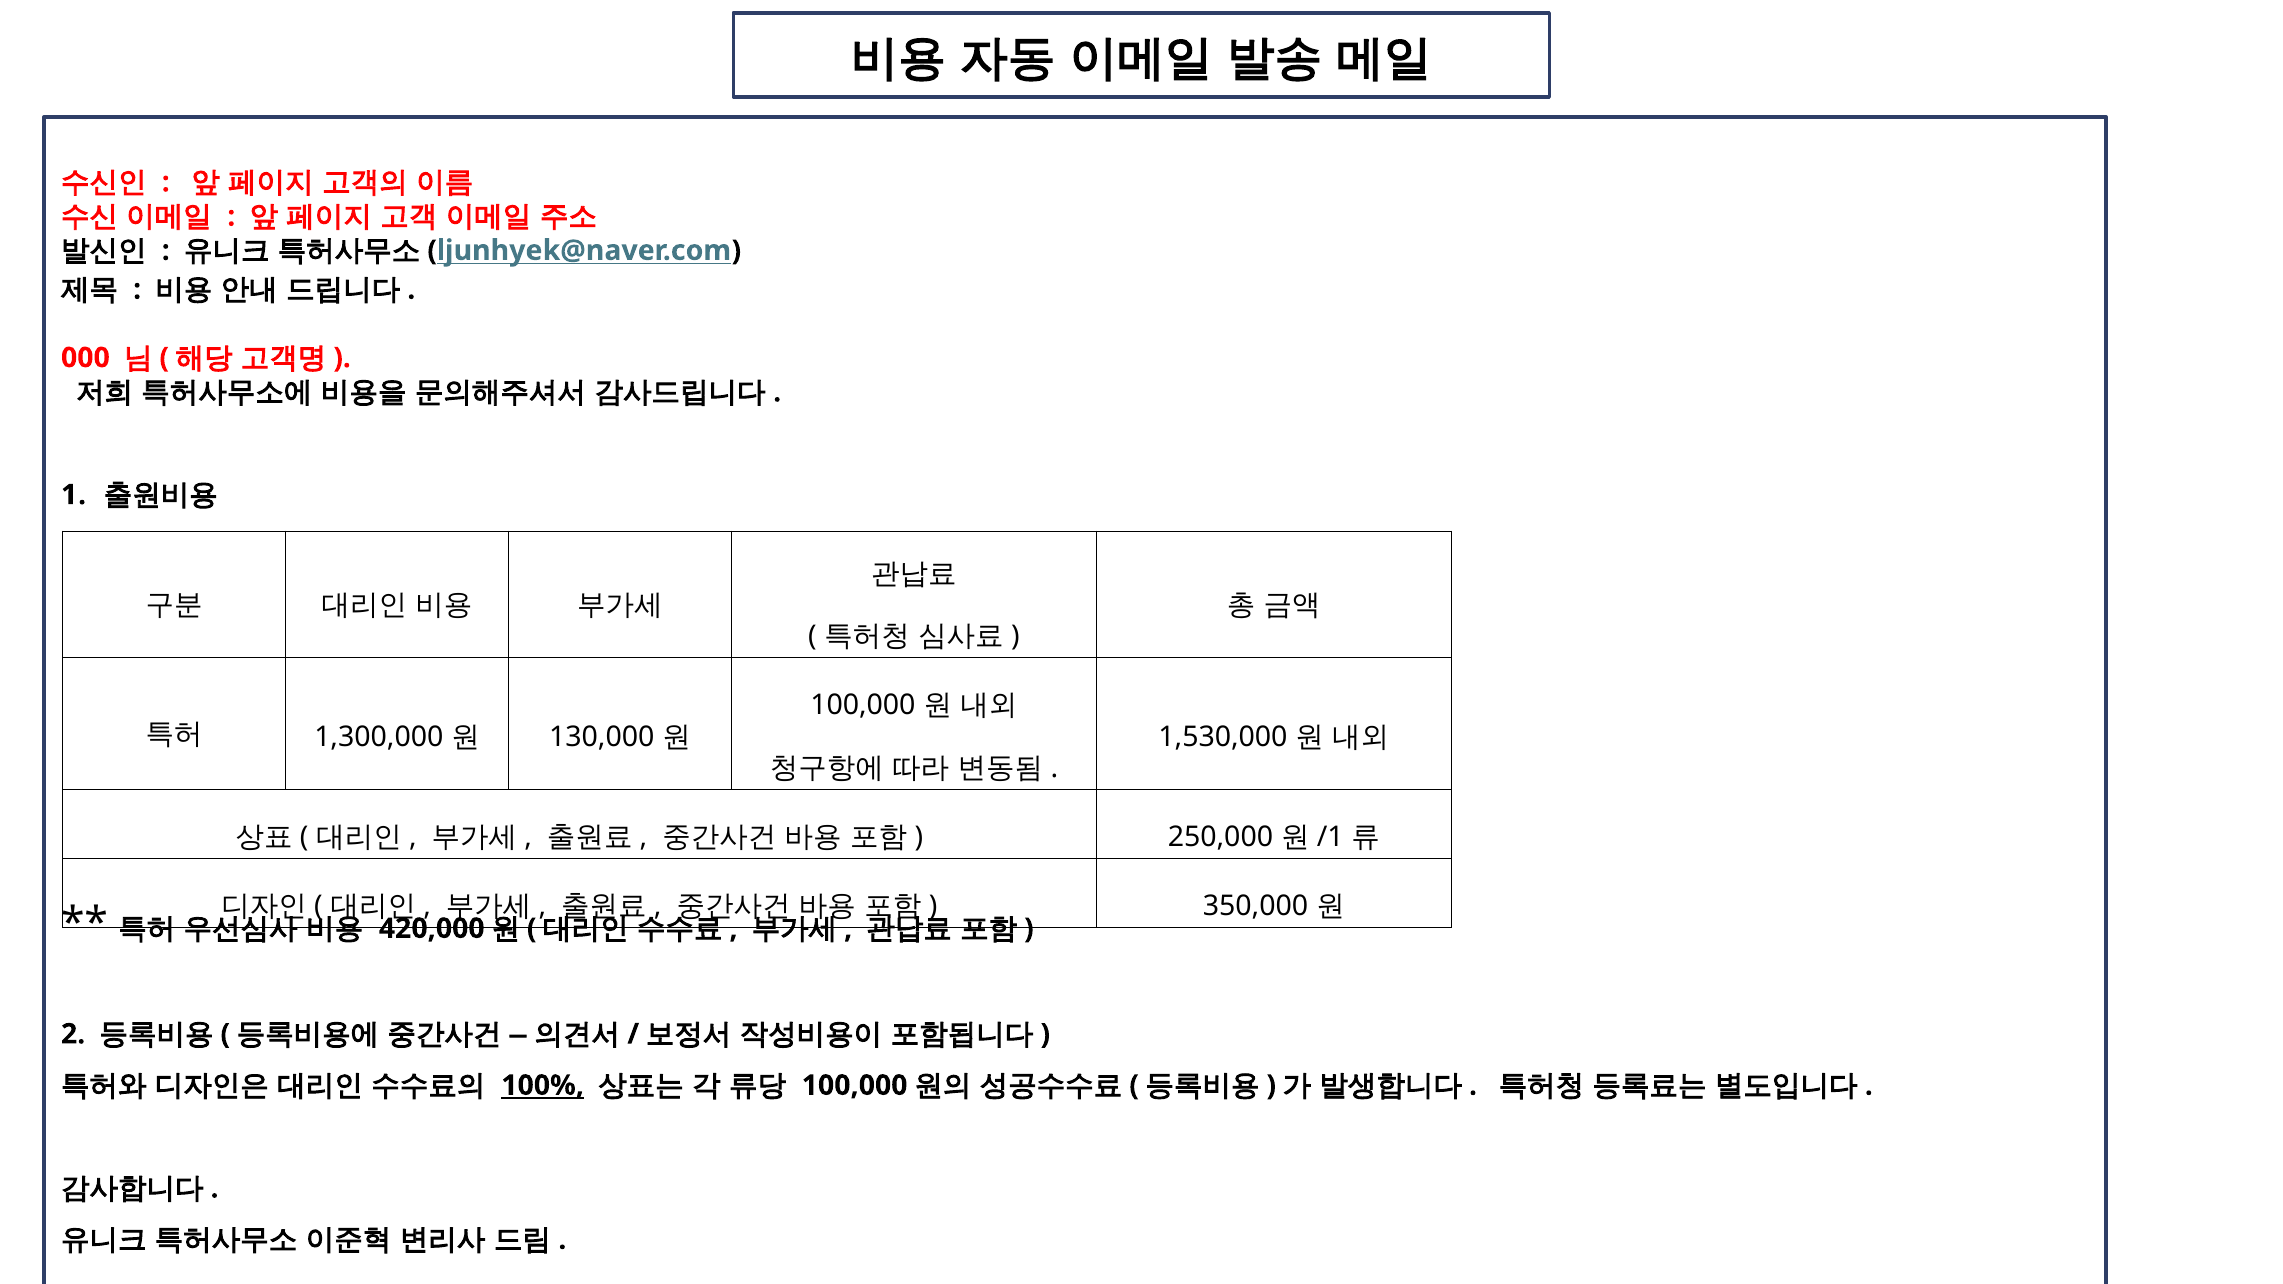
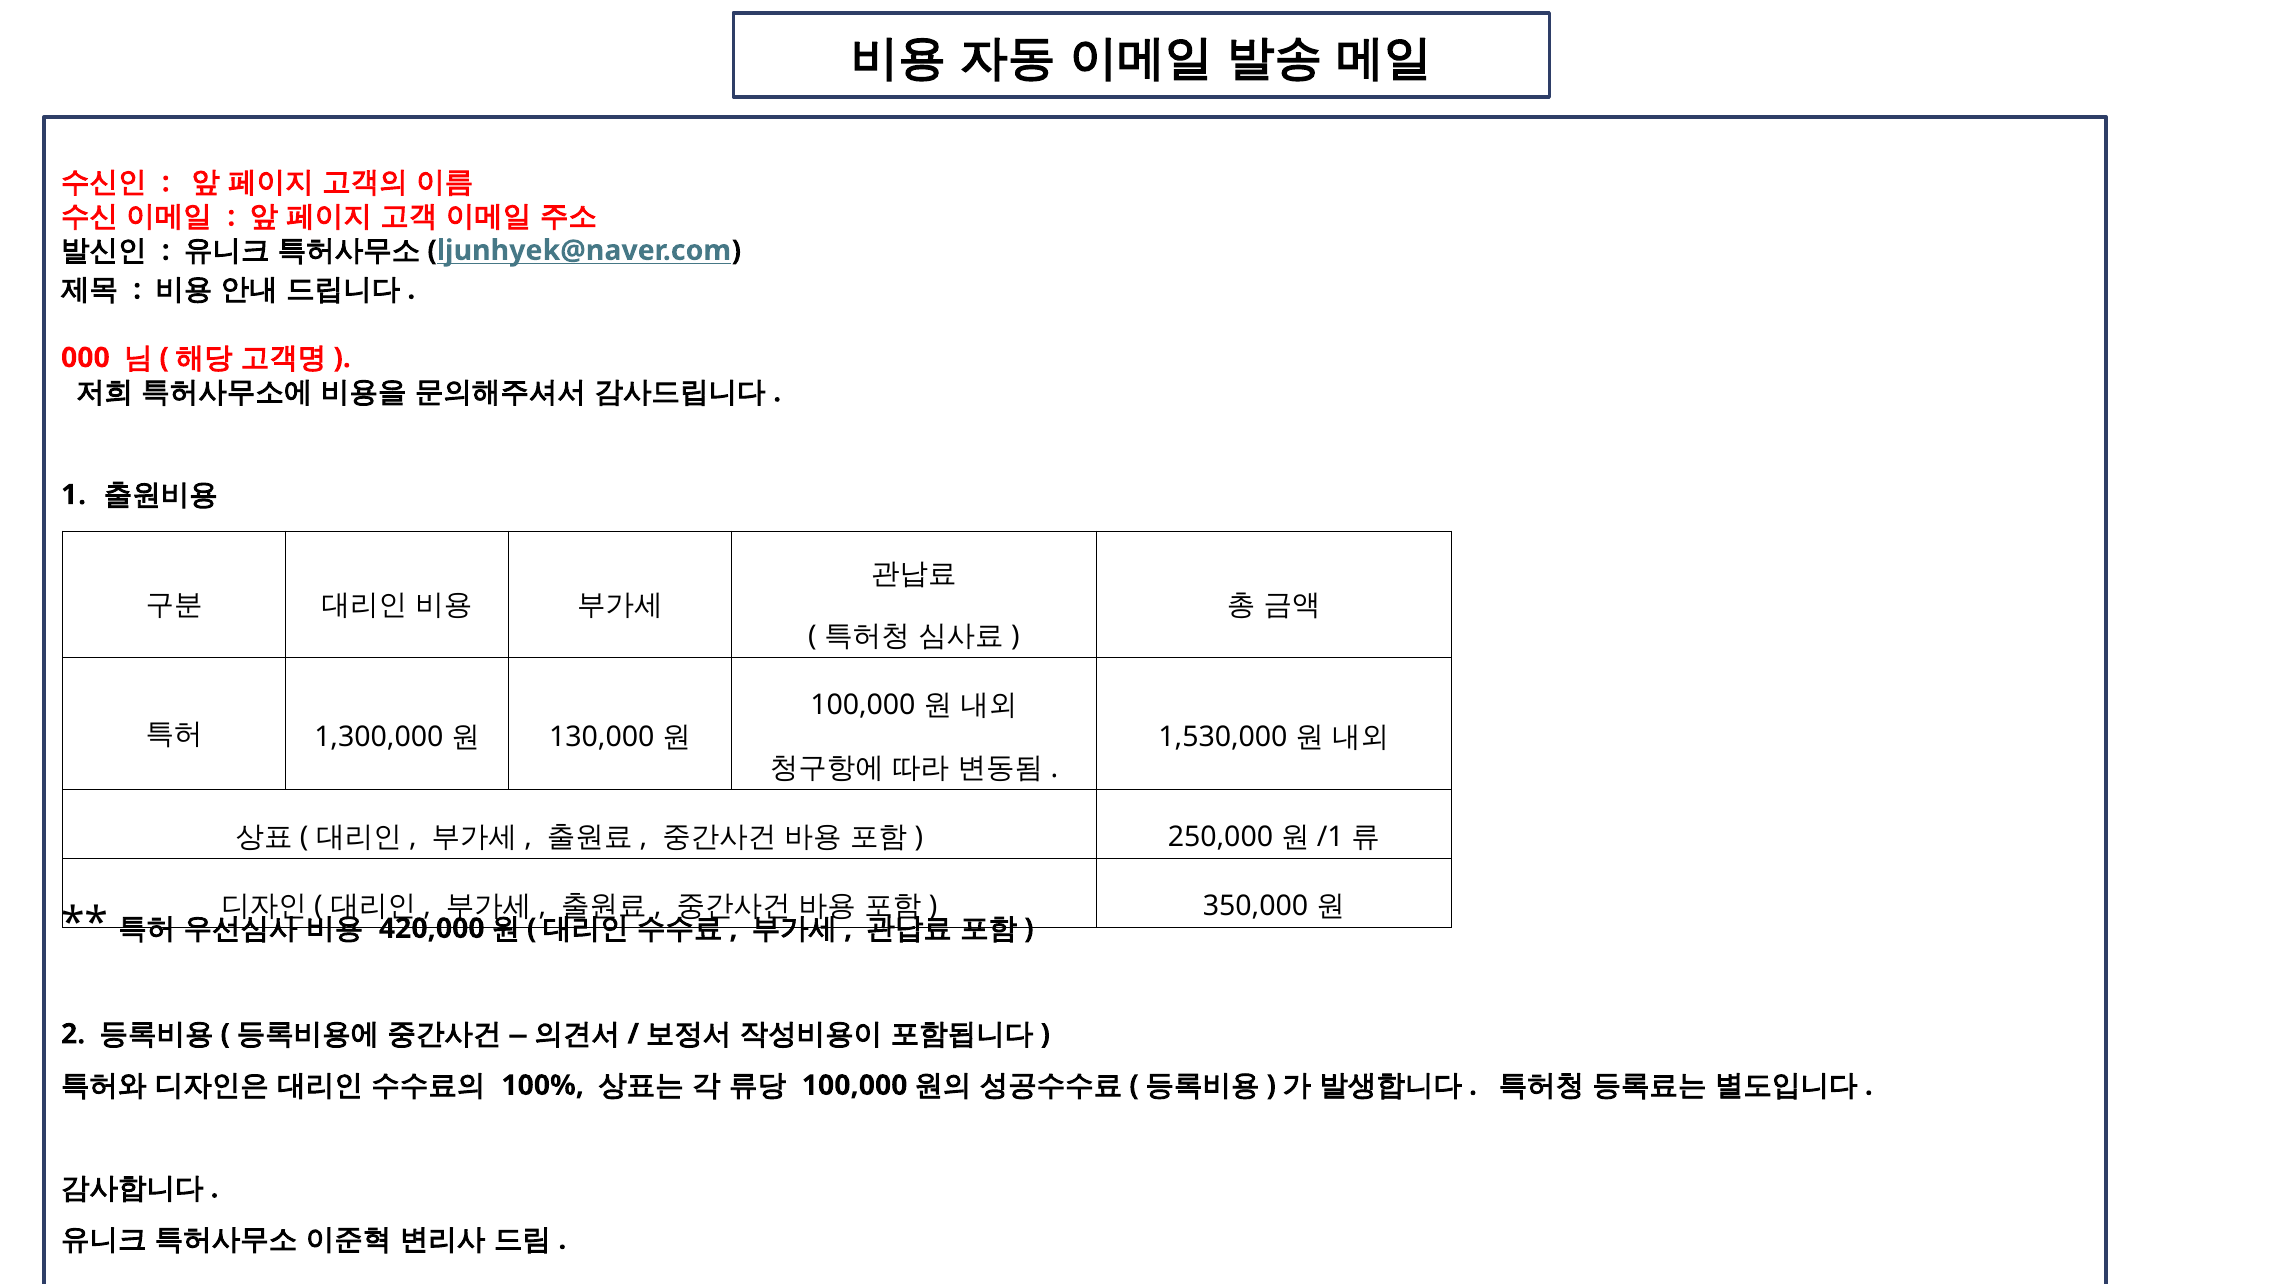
100% underline: present -> none (543, 1086)
